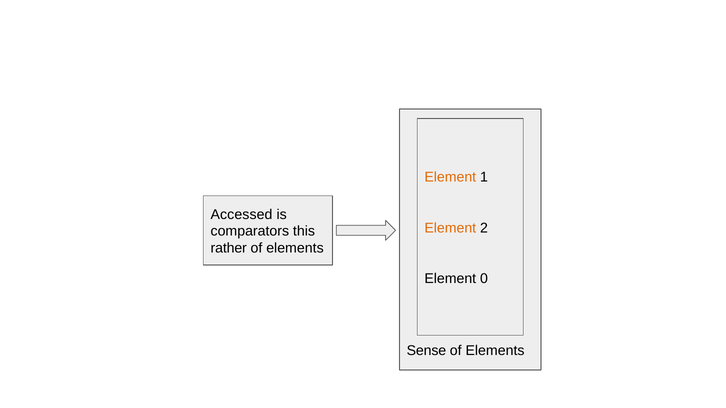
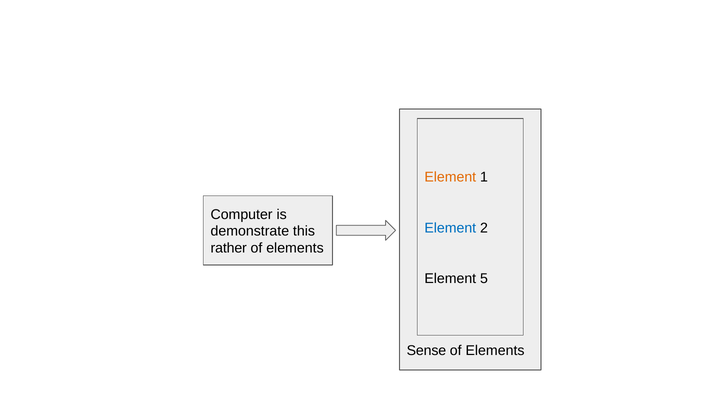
Accessed: Accessed -> Computer (242, 215)
Element colour: orange -> blue (450, 228)
comparators: comparators -> demonstrate (250, 232)
0: 0 -> 5 (484, 279)
